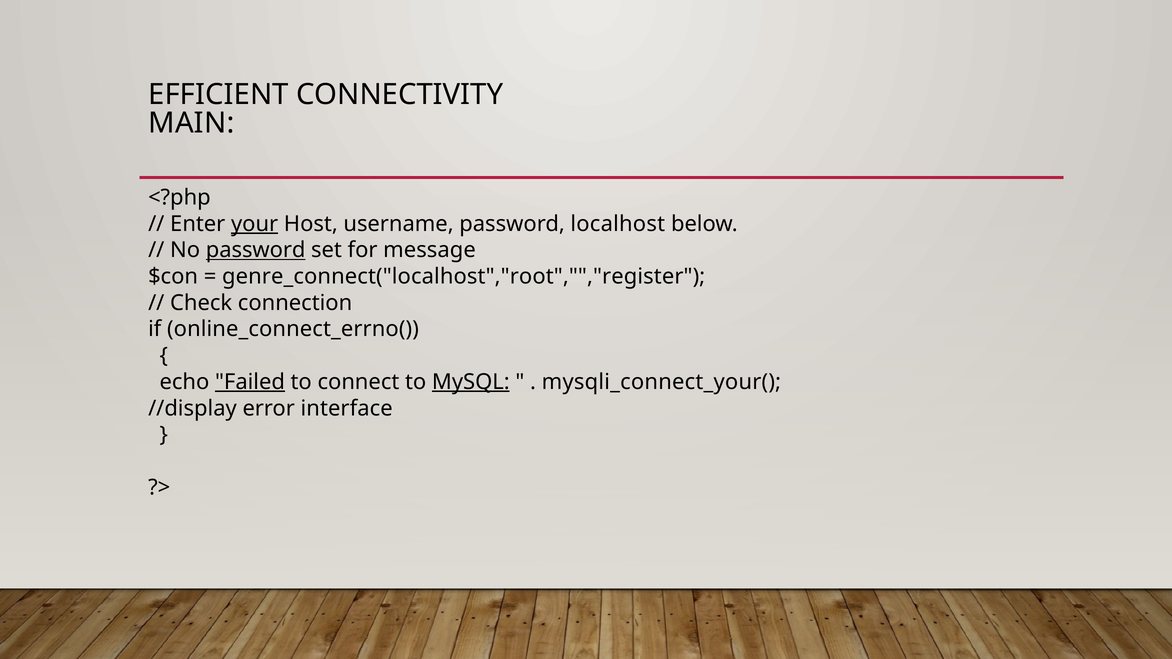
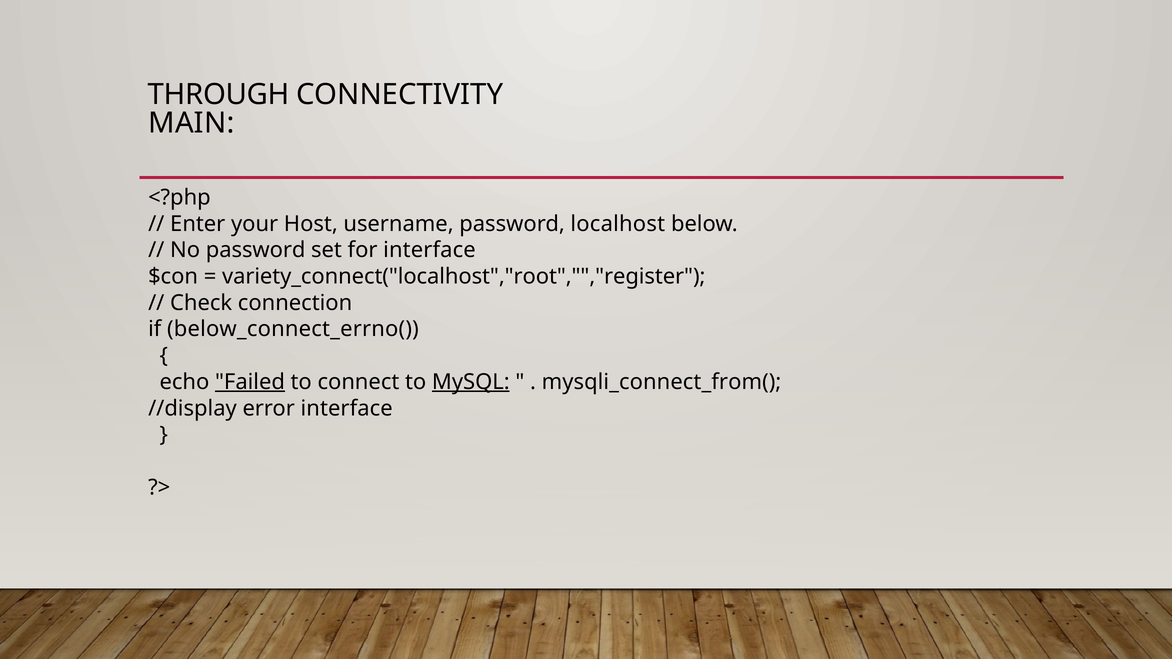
EFFICIENT: EFFICIENT -> THROUGH (219, 95)
your underline: present -> none (255, 224)
password underline: present -> none (256, 250)
for message: message -> interface (429, 250)
genre_connect("localhost","root","","register: genre_connect("localhost","root","","register -> variety_connect("localhost","root","","register (464, 277)
online_connect_errno(: online_connect_errno( -> below_connect_errno( (293, 329)
mysqli_connect_your(: mysqli_connect_your( -> mysqli_connect_from( (661, 382)
